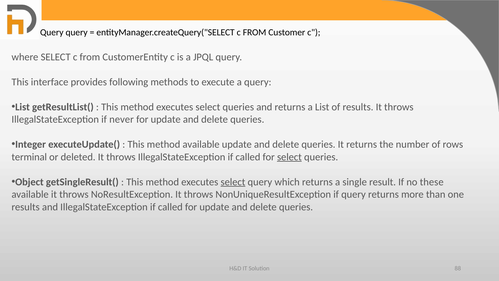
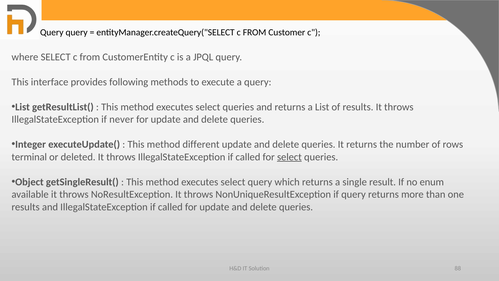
method available: available -> different (201, 144)
select underline: present -> none (233, 182)
these: these -> enum (432, 182)
